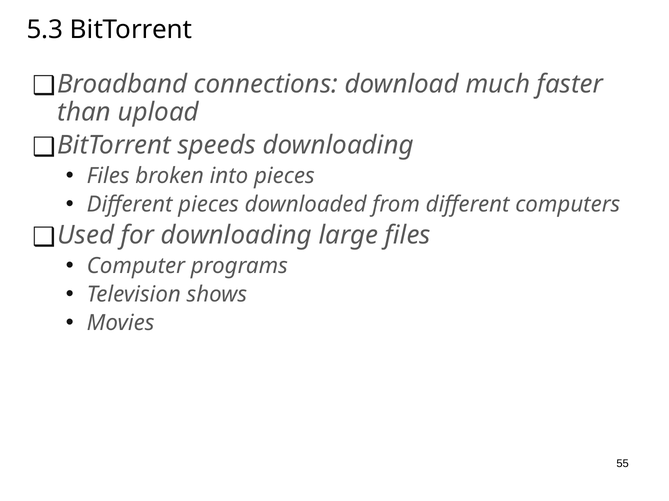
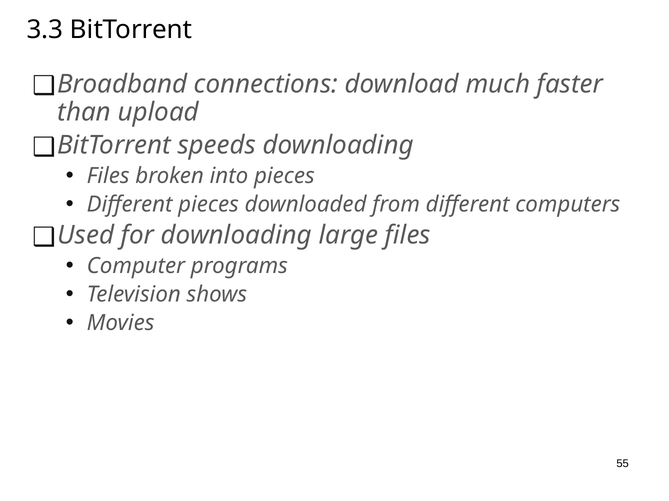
5.3: 5.3 -> 3.3 (45, 30)
